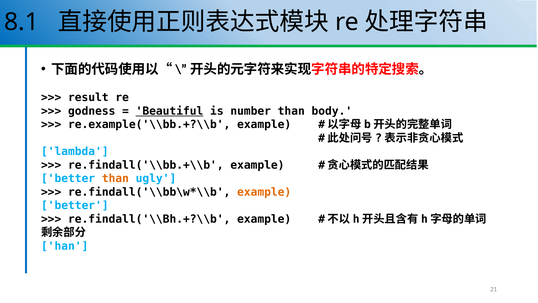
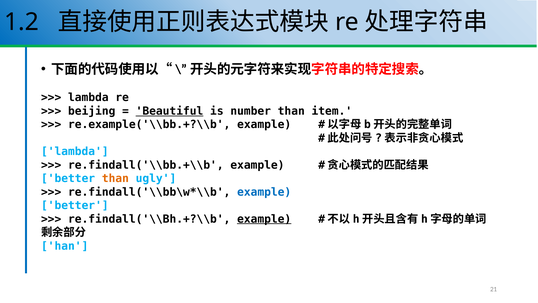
8.1: 8.1 -> 1.2 (22, 22)
result: result -> lambda (88, 97)
godness: godness -> beijing (92, 111)
body: body -> item (332, 111)
example colour: orange -> blue (264, 192)
example underline: none -> present (264, 219)
